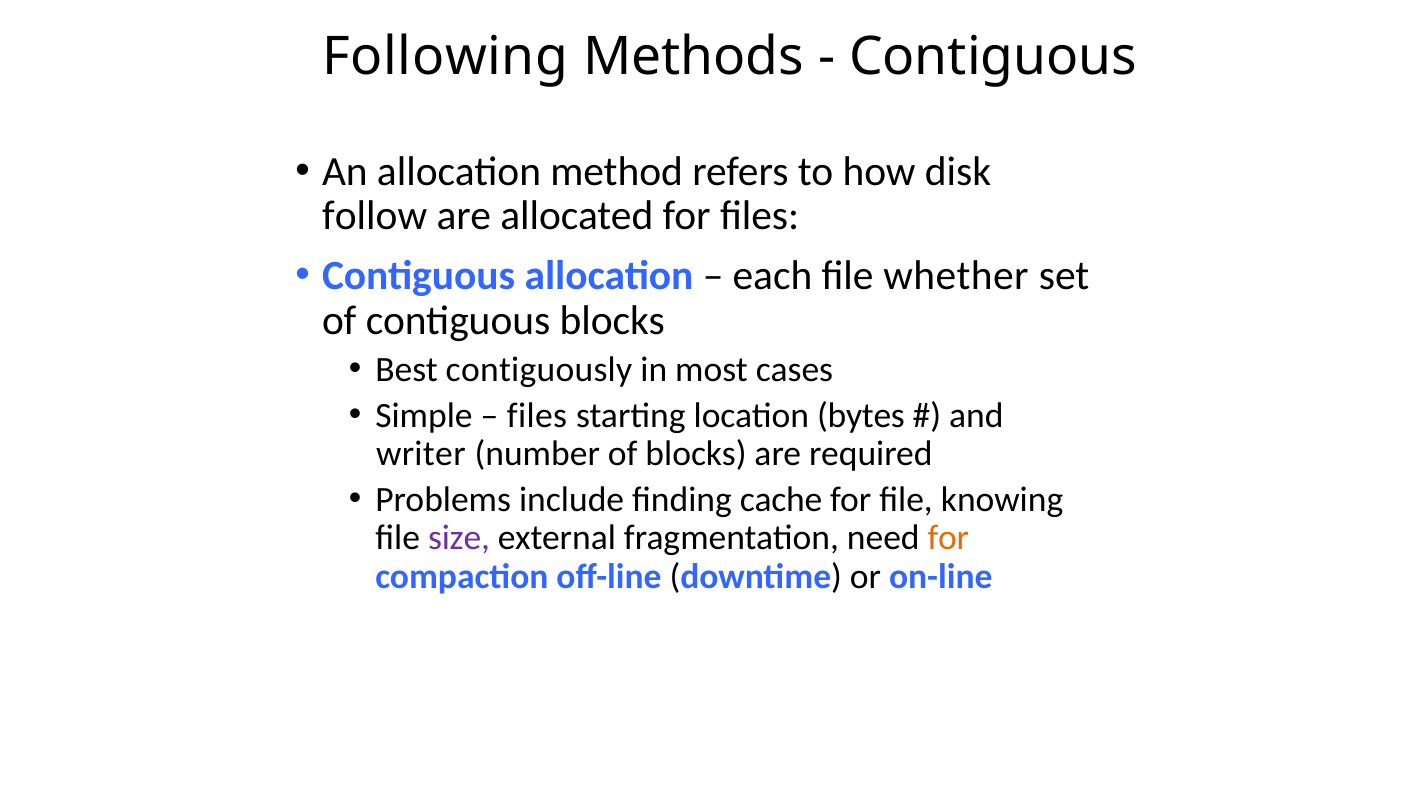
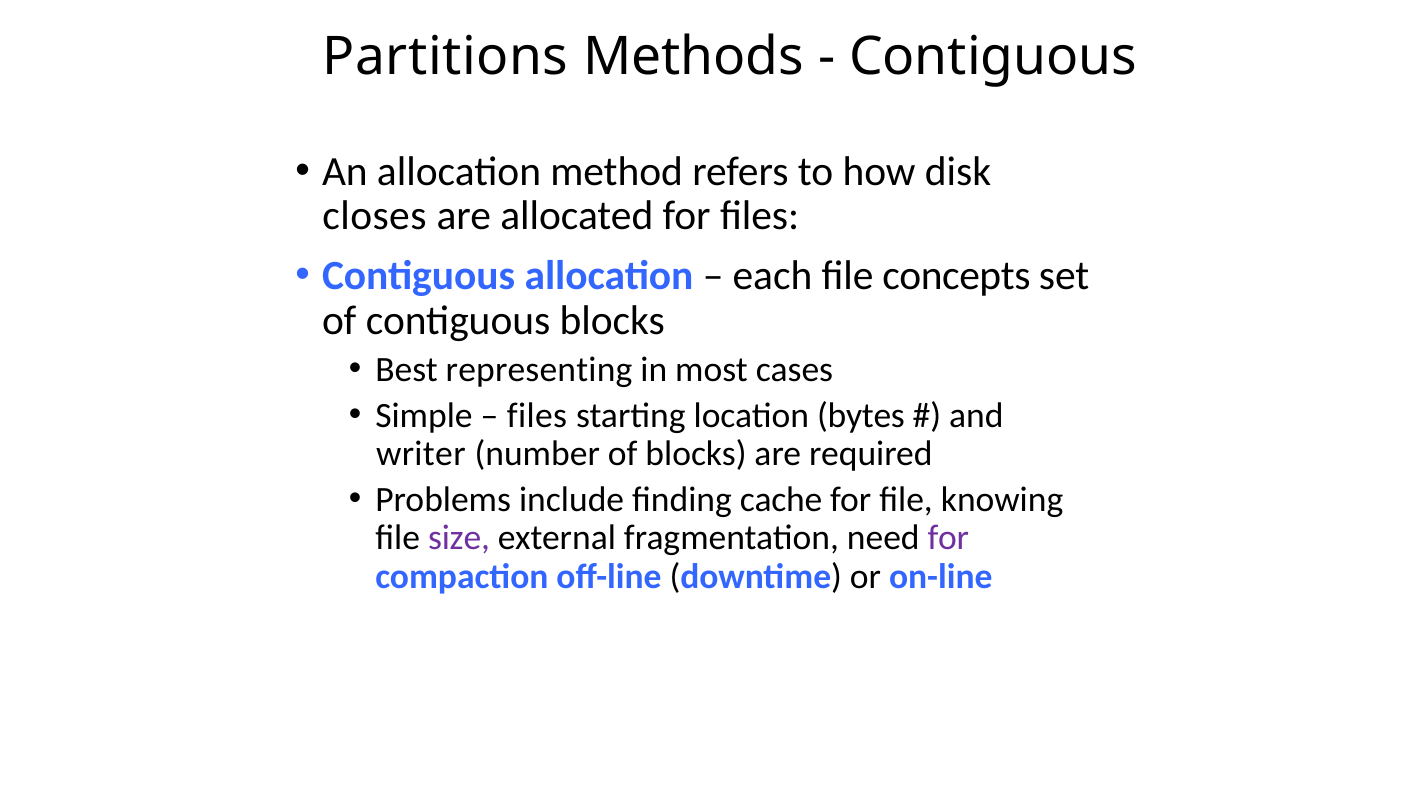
Following: Following -> Partitions (445, 57)
follow: follow -> closes (374, 216)
whether: whether -> concepts (956, 276)
contiguously: contiguously -> representing (539, 370)
for colour: orange -> purple (948, 538)
